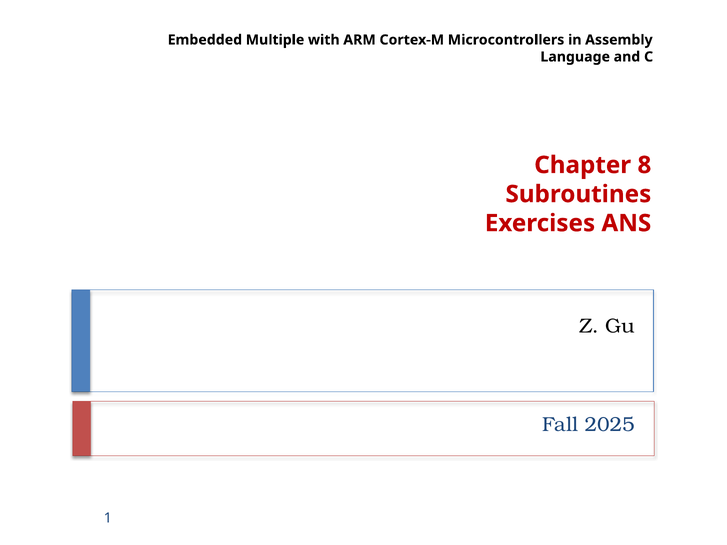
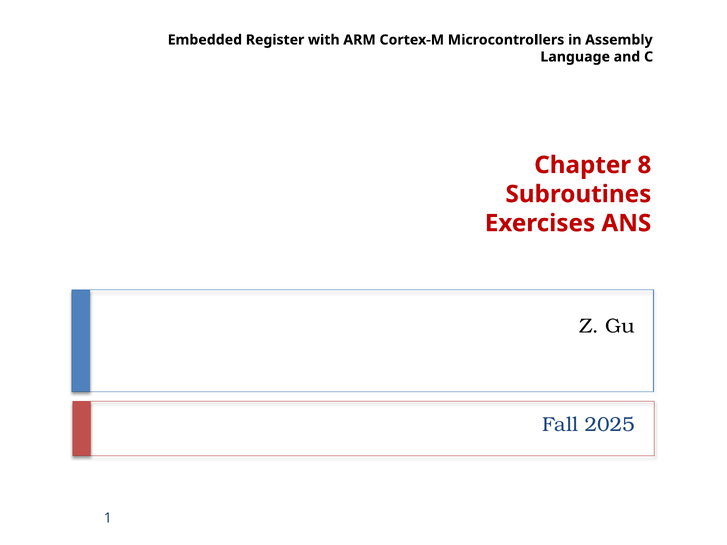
Multiple: Multiple -> Register (275, 40)
